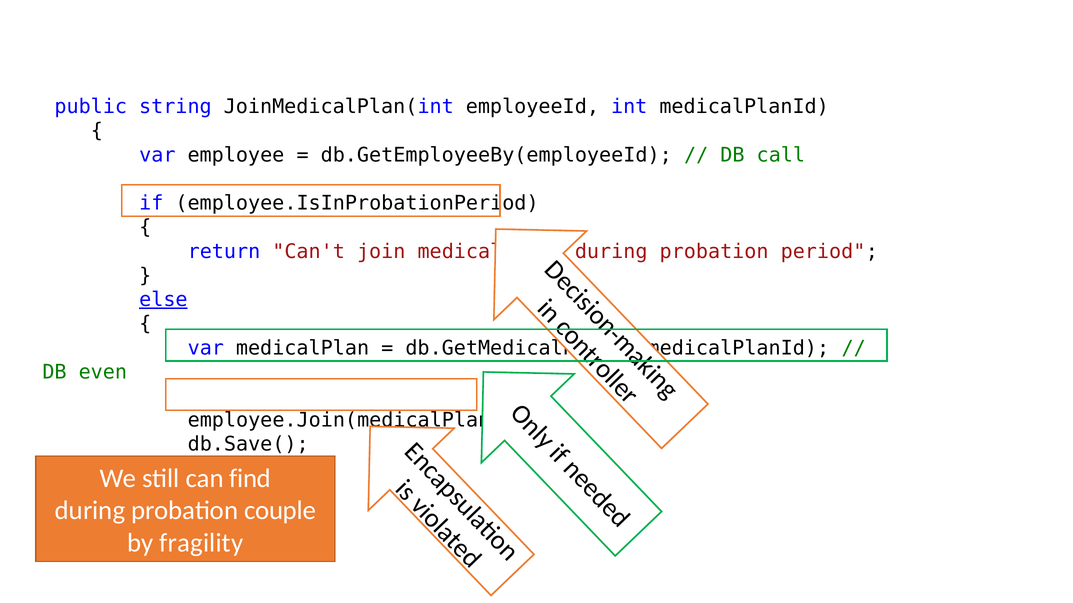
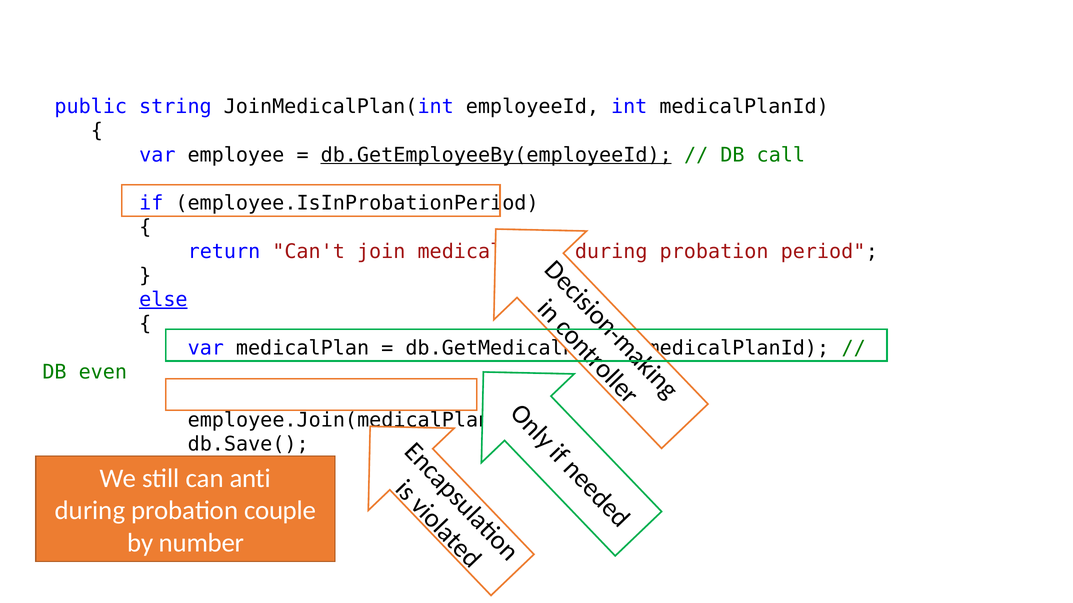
db.GetEmployeeBy(employeeId underline: none -> present (496, 155)
find: find -> anti (250, 479)
fragility: fragility -> number (201, 543)
